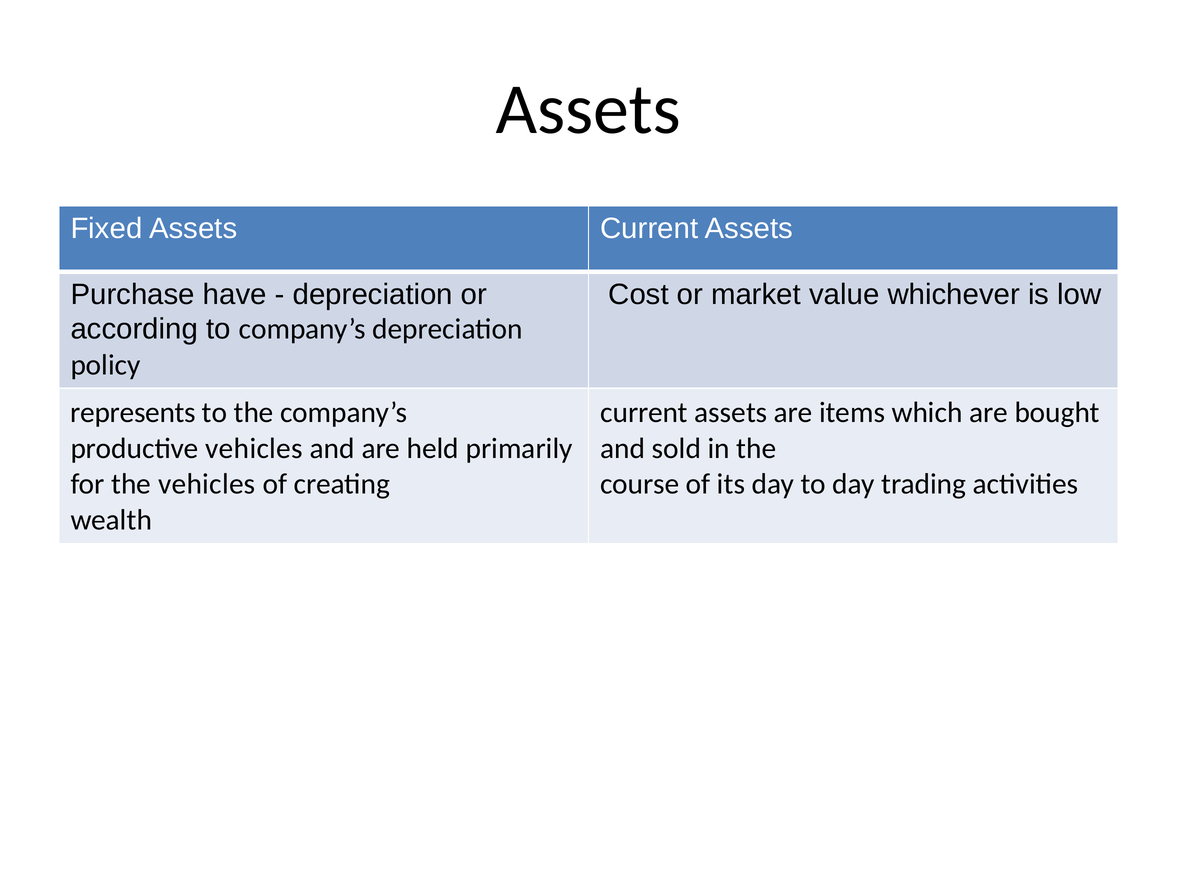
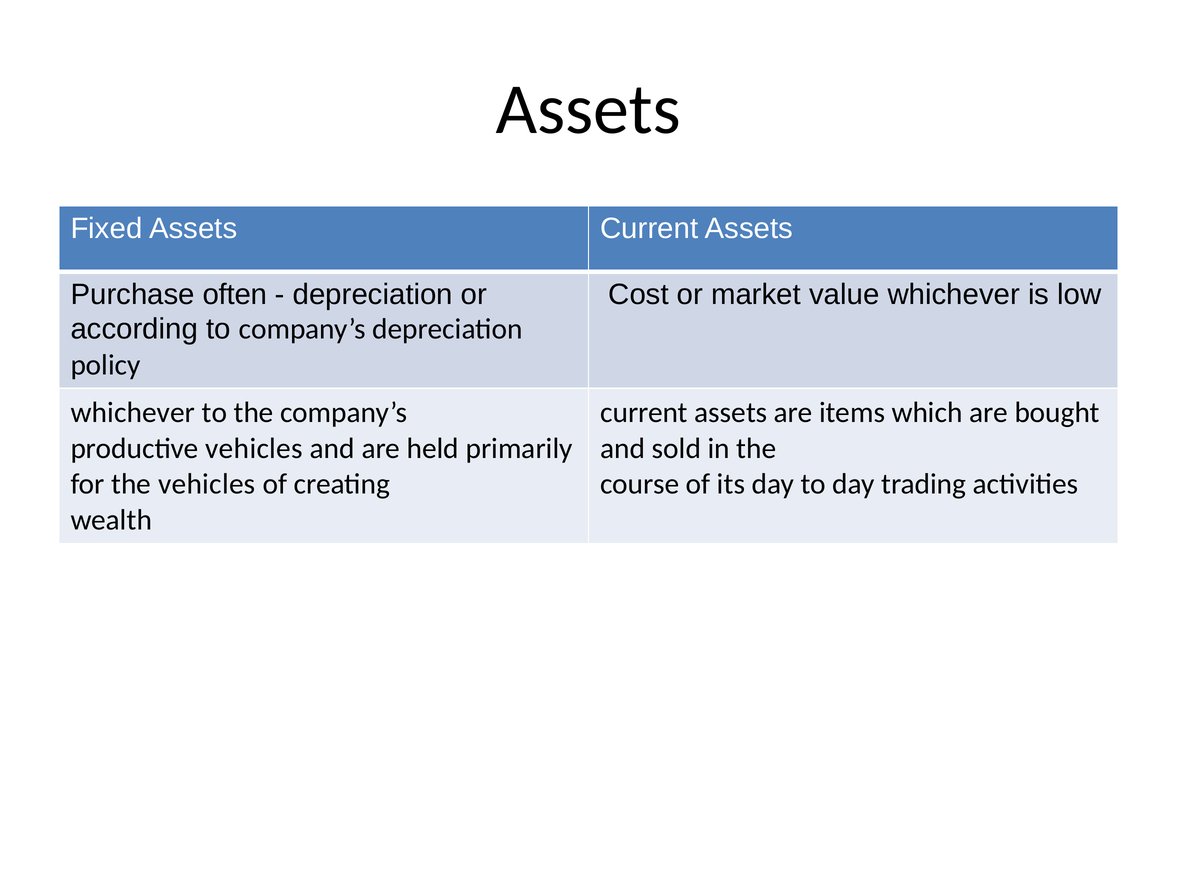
have: have -> often (235, 295)
represents: represents -> whichever (133, 413)
